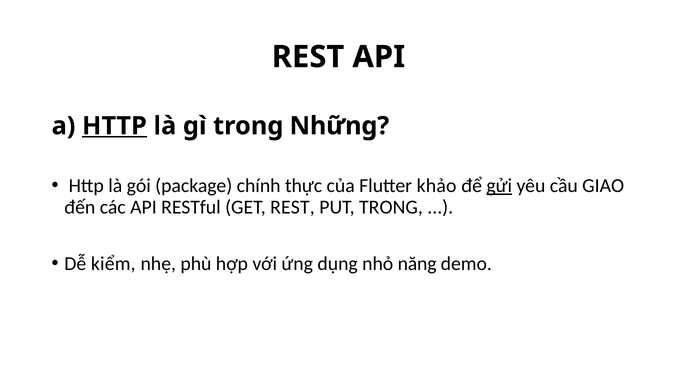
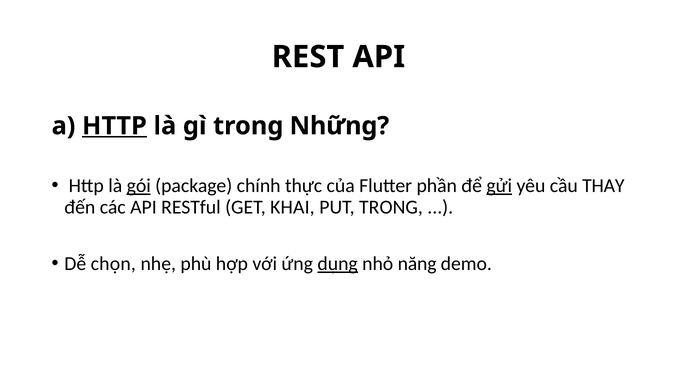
gói underline: none -> present (139, 186)
khảo: khảo -> phần (437, 186)
GIAO: GIAO -> THAY (603, 186)
GET REST: REST -> KHAI (292, 207)
kiểm: kiểm -> chọn (113, 264)
dụng underline: none -> present (338, 264)
